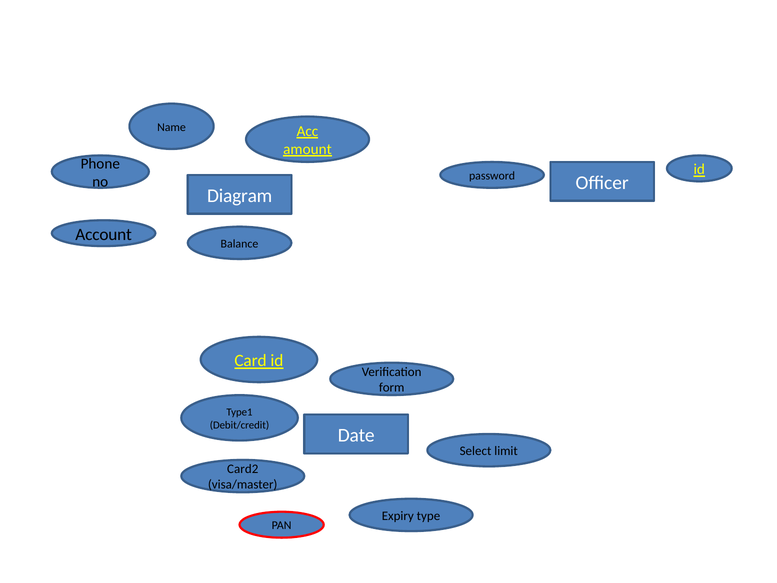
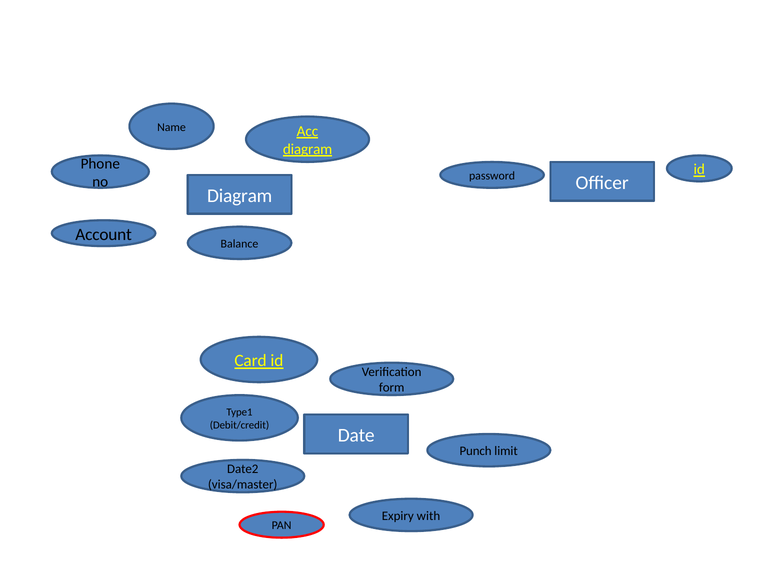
amount: amount -> diagram (308, 149)
Select: Select -> Punch (476, 451)
Card2: Card2 -> Date2 (243, 469)
type: type -> with (428, 516)
